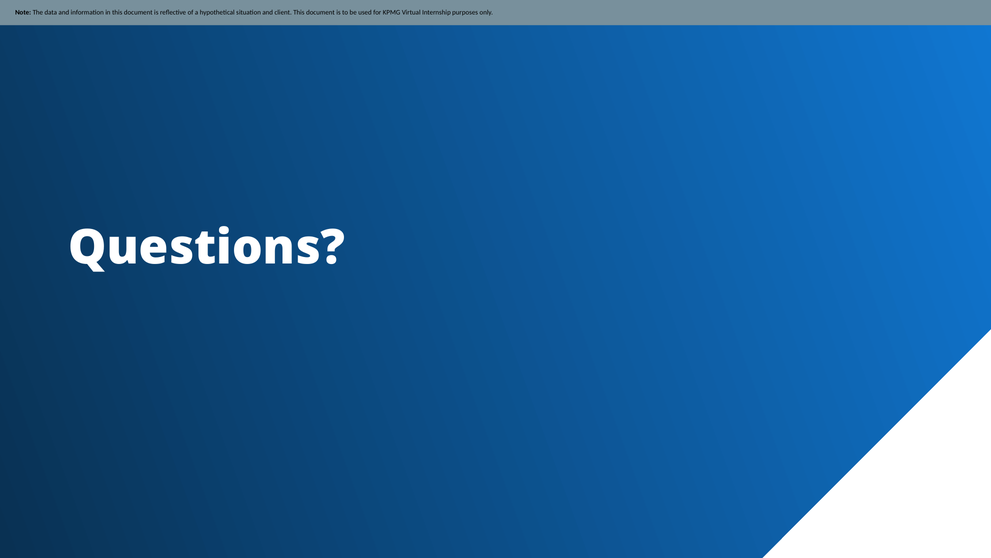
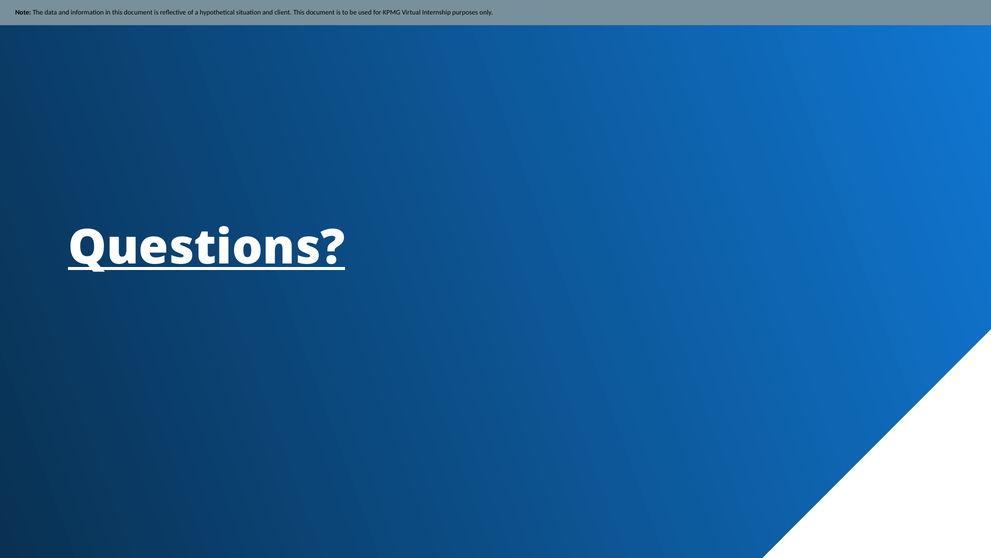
Questions underline: none -> present (207, 248)
